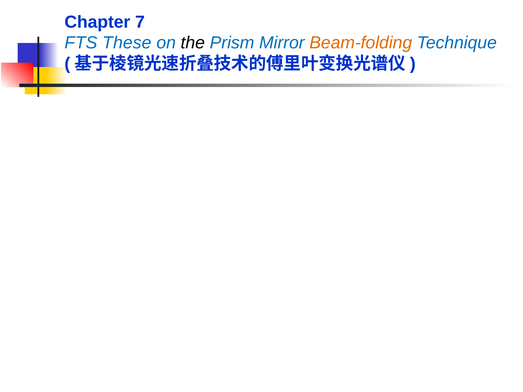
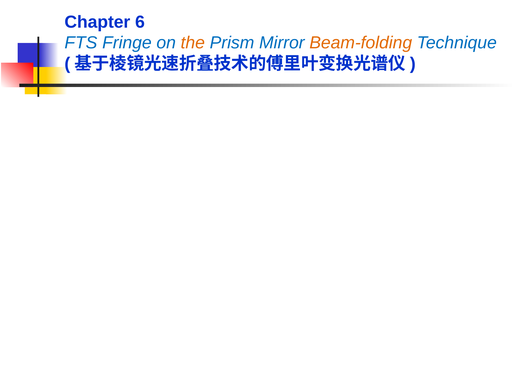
7: 7 -> 6 (140, 22)
These: These -> Fringe (127, 43)
the colour: black -> orange (193, 43)
